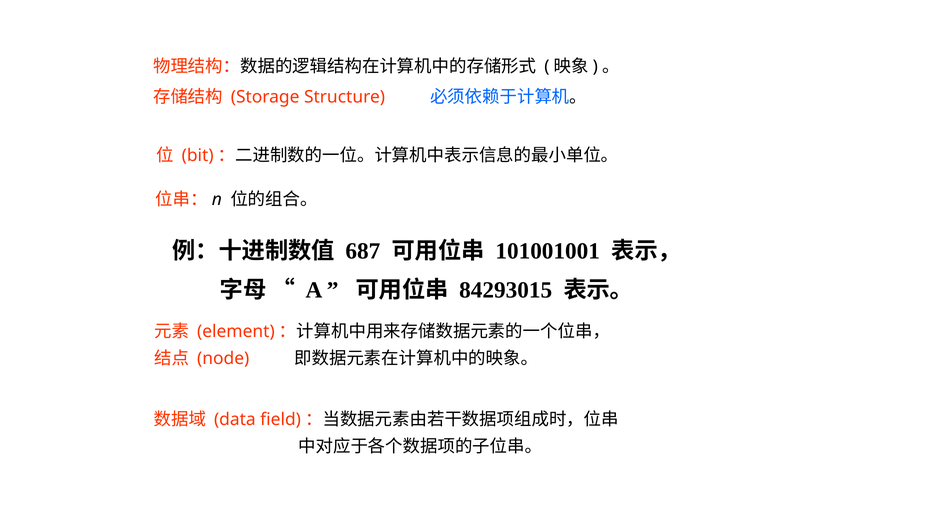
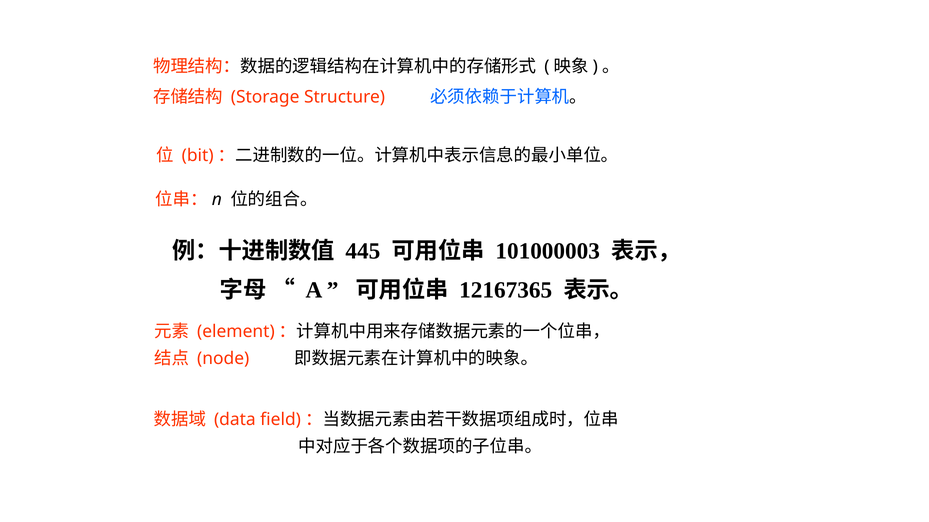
687: 687 -> 445 (363, 252)
101001001: 101001001 -> 101000003 (548, 252)
84293015: 84293015 -> 12167365 (506, 291)
